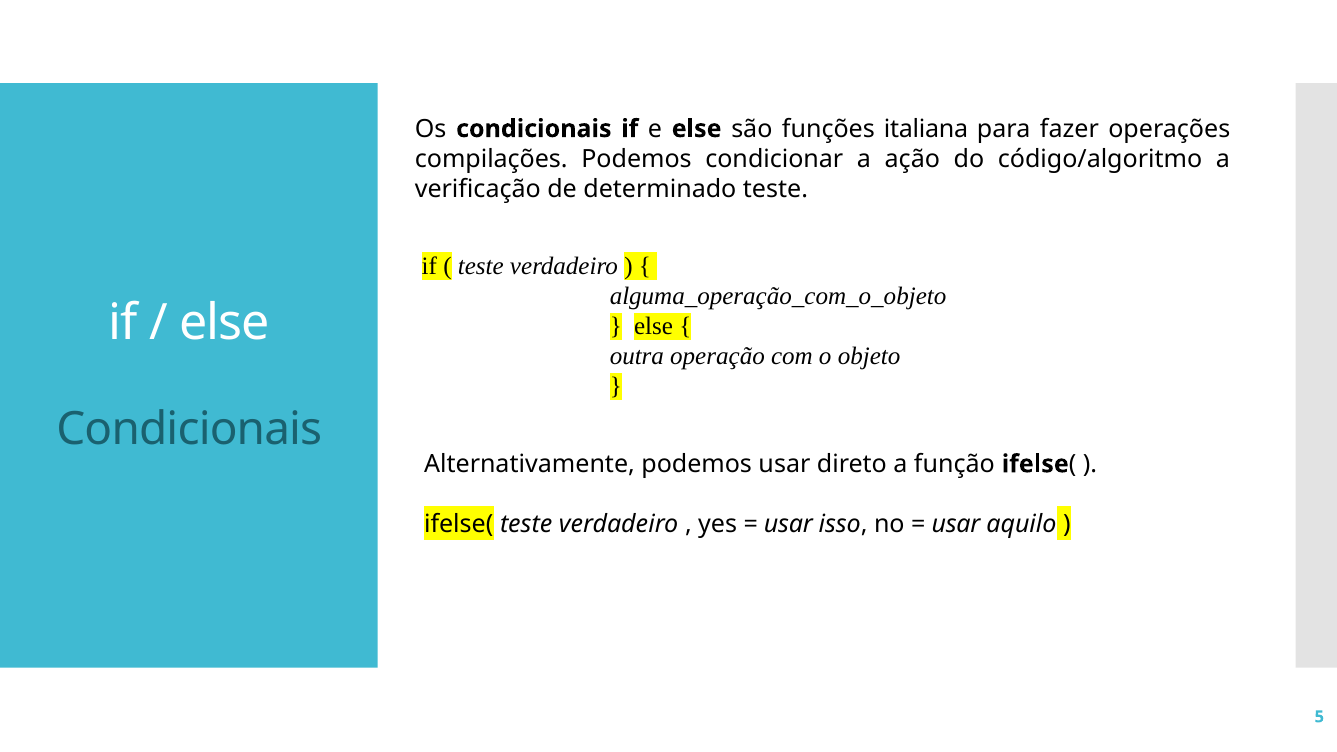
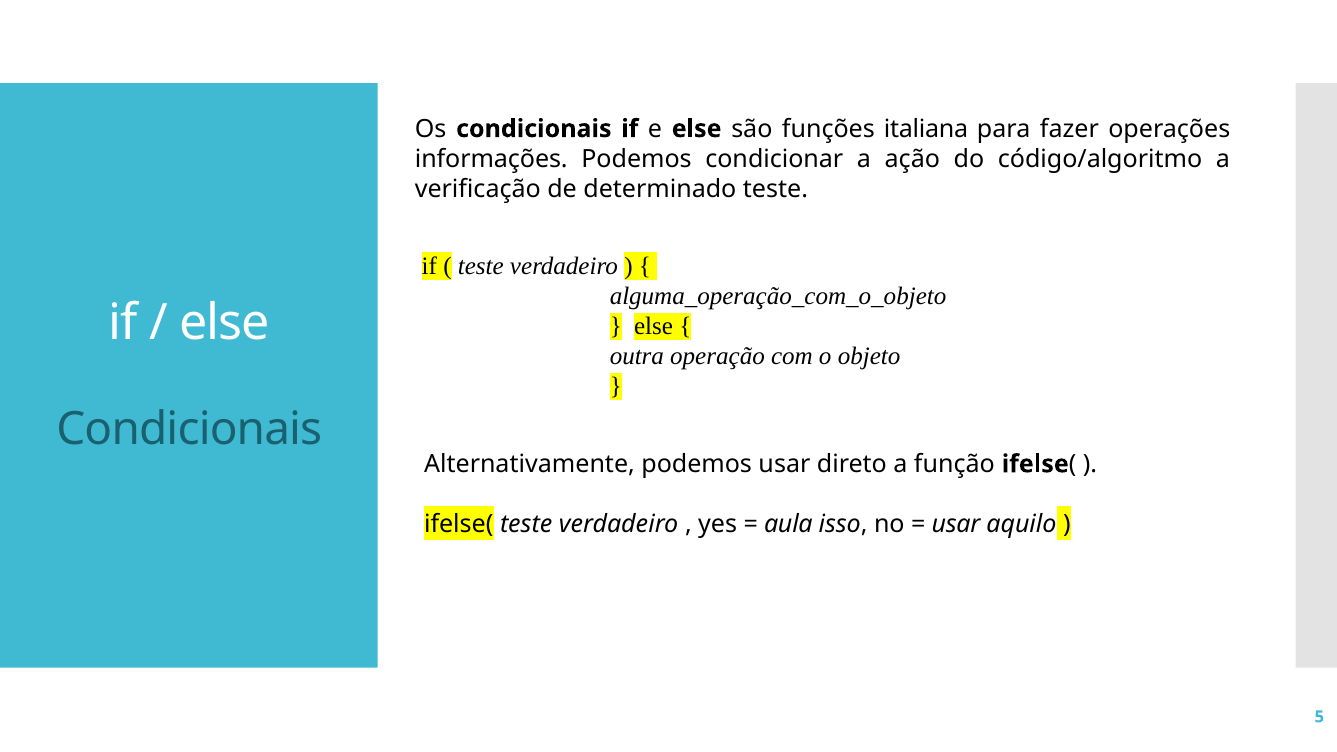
compilações: compilações -> informações (491, 159)
usar: usar -> aula (788, 524)
